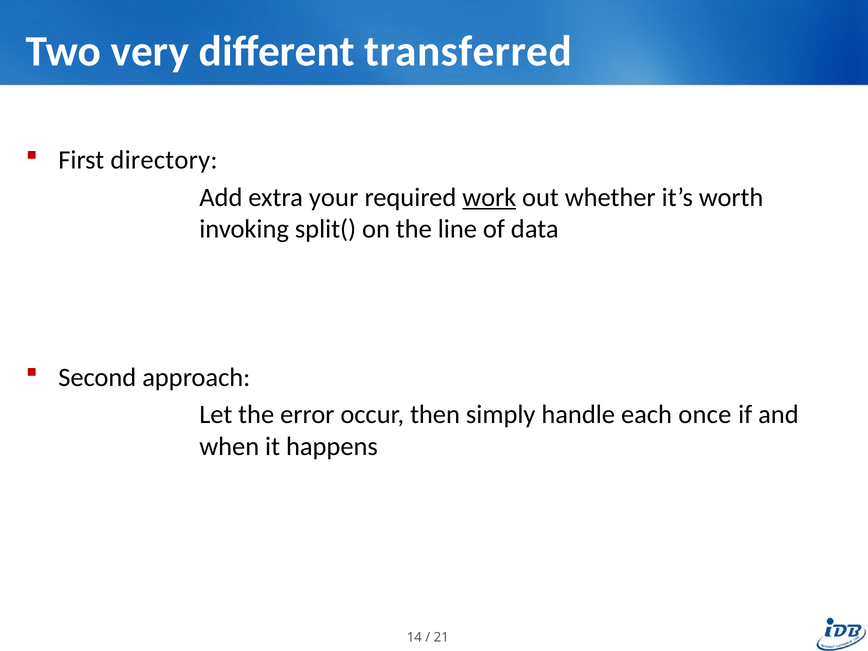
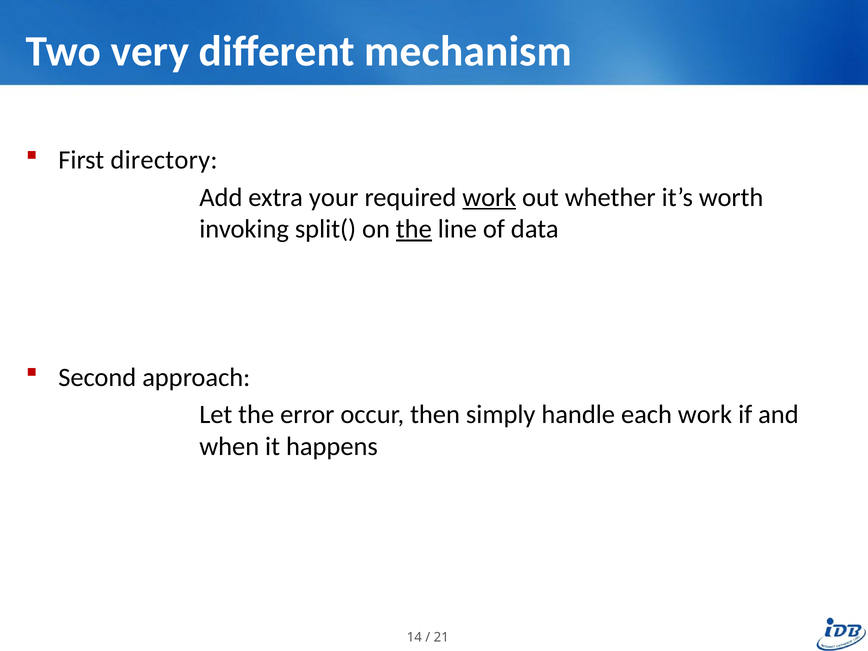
transferred: transferred -> mechanism (468, 52)
the underline: none -> present (414, 229)
each once: once -> work (705, 415)
